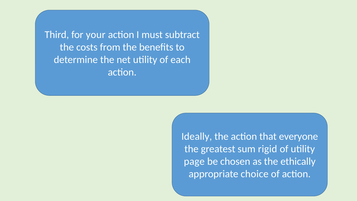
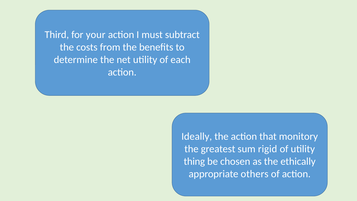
everyone: everyone -> monitory (298, 136)
page: page -> thing (194, 161)
choice: choice -> others (255, 174)
